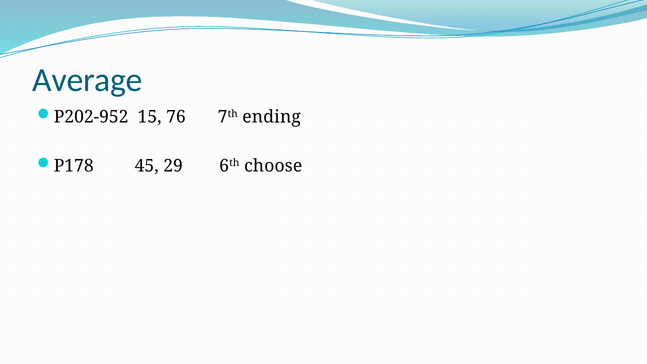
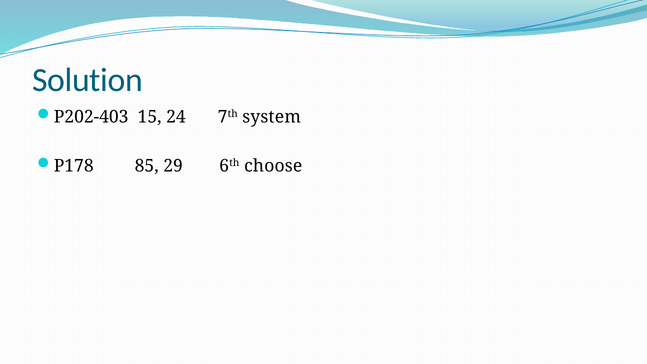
Average: Average -> Solution (88, 80)
P202-952: P202-952 -> P202-403 (91, 117)
76: 76 -> 24 (176, 117)
ending: ending -> system (272, 117)
45: 45 -> 85 (147, 166)
